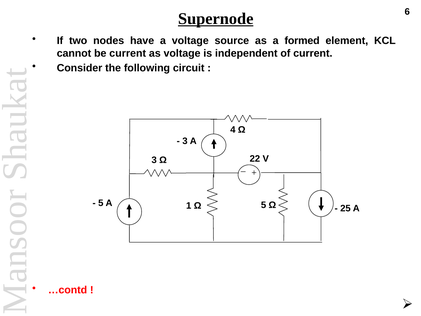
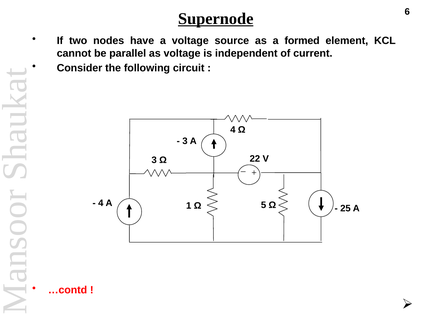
be current: current -> parallel (128, 53)
5: 5 -> 4 (101, 203)
